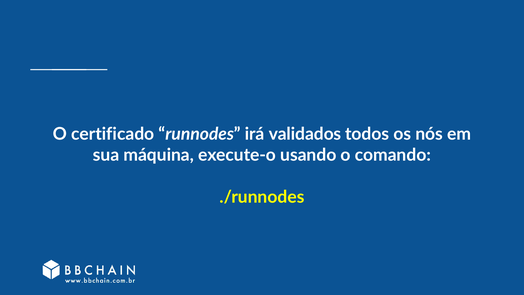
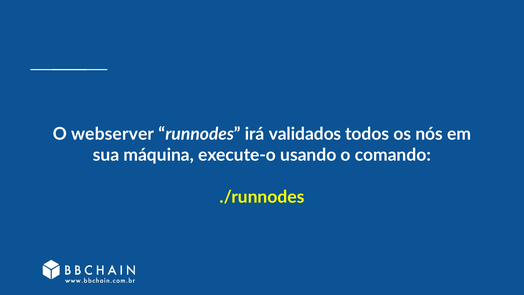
certificado: certificado -> webserver (113, 134)
